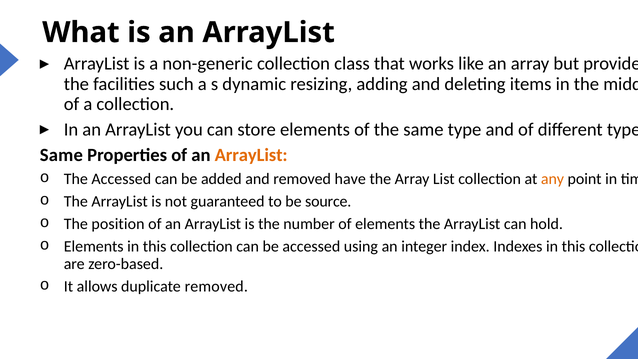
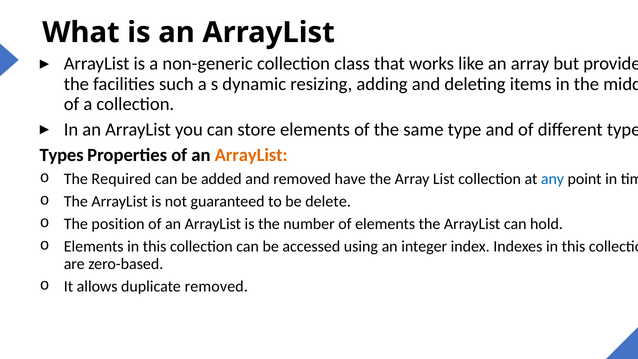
Same: Same -> Types (62, 155)
The Accessed: Accessed -> Required (121, 179)
any colour: orange -> blue (552, 179)
source: source -> delete (328, 201)
